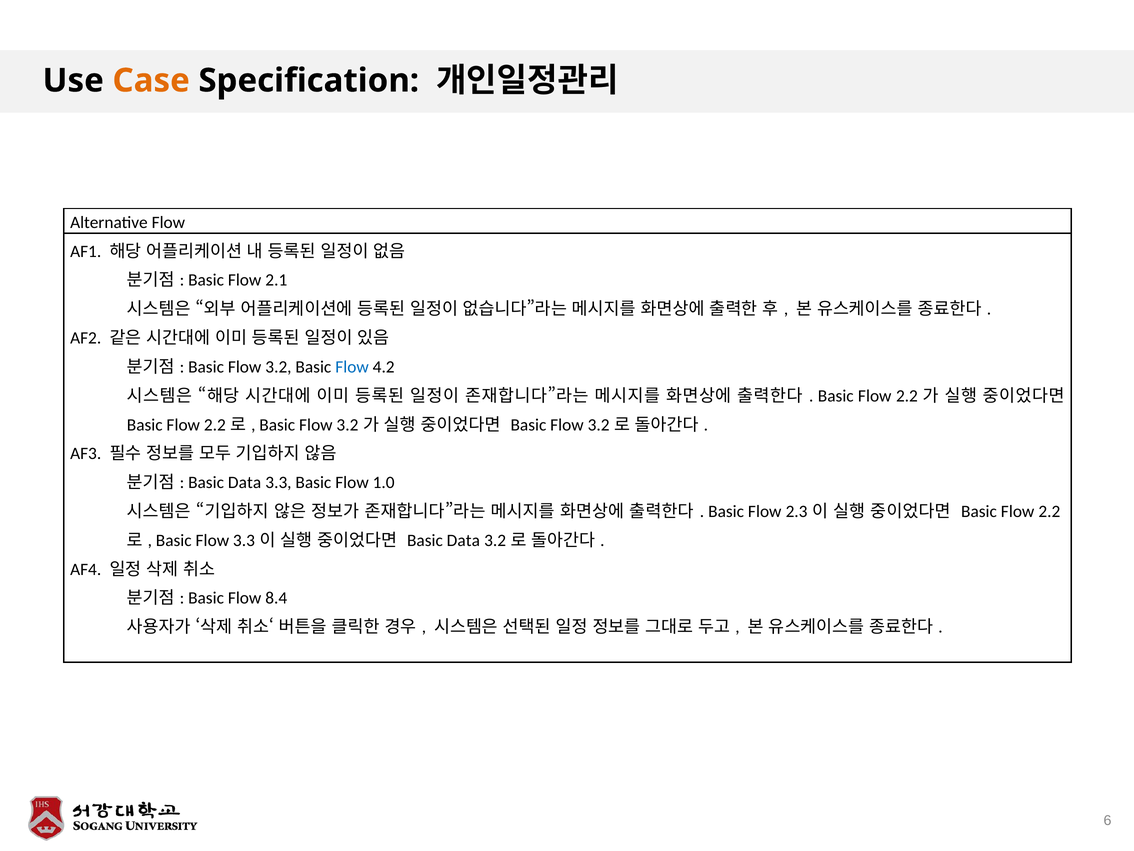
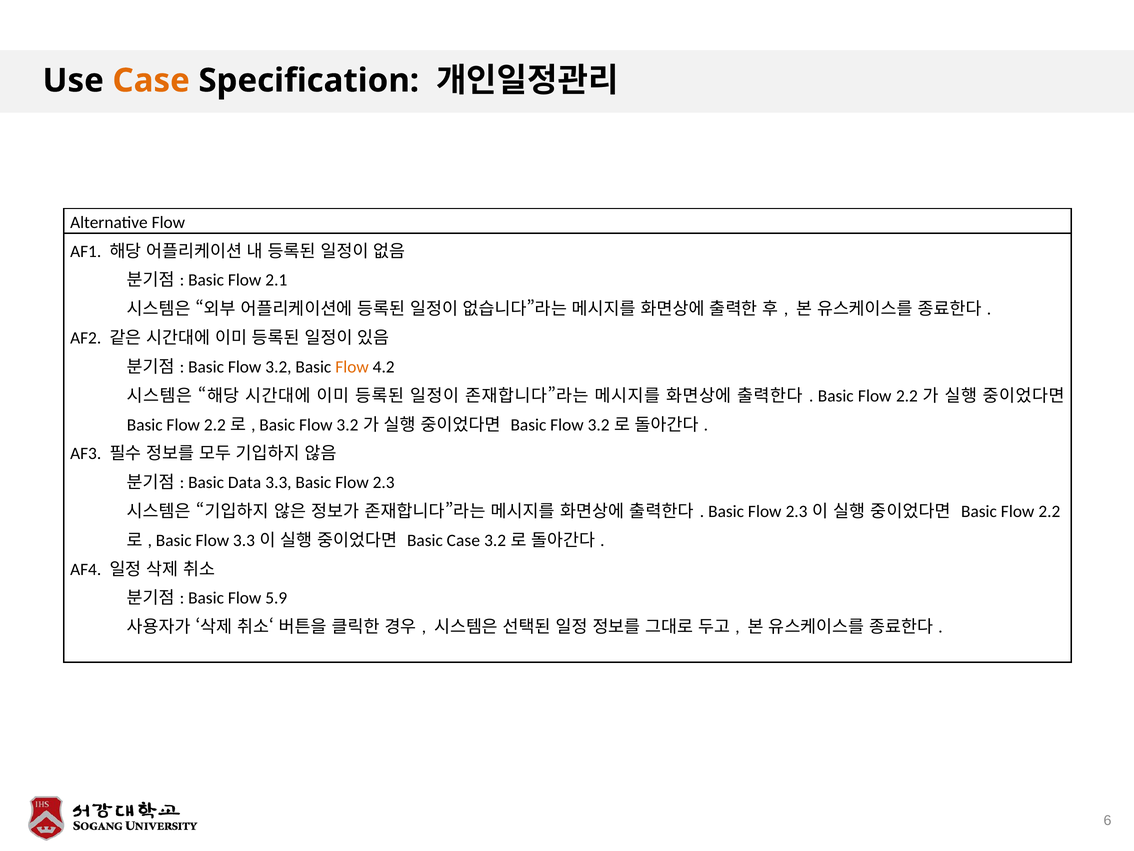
Flow colour: blue -> orange (352, 367)
3.3 Basic Flow 1.0: 1.0 -> 2.3 (384, 482)
Data: Data -> Case (463, 540)
8.4: 8.4 -> 5.9 (276, 598)
